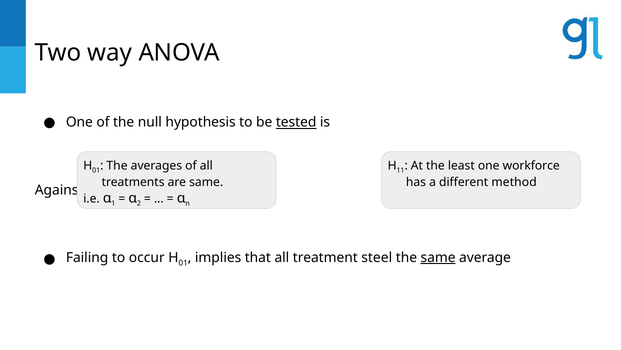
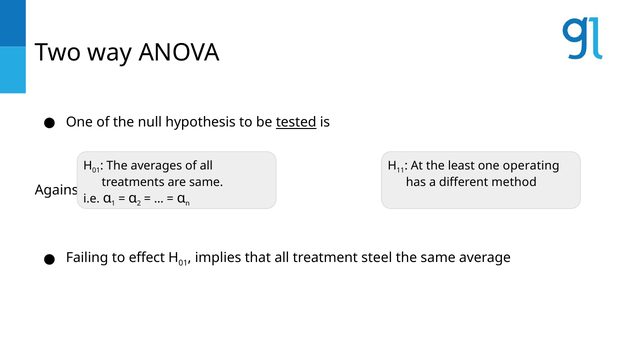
workforce: workforce -> operating (531, 166)
occur: occur -> effect (147, 257)
same underline: present -> none (438, 257)
